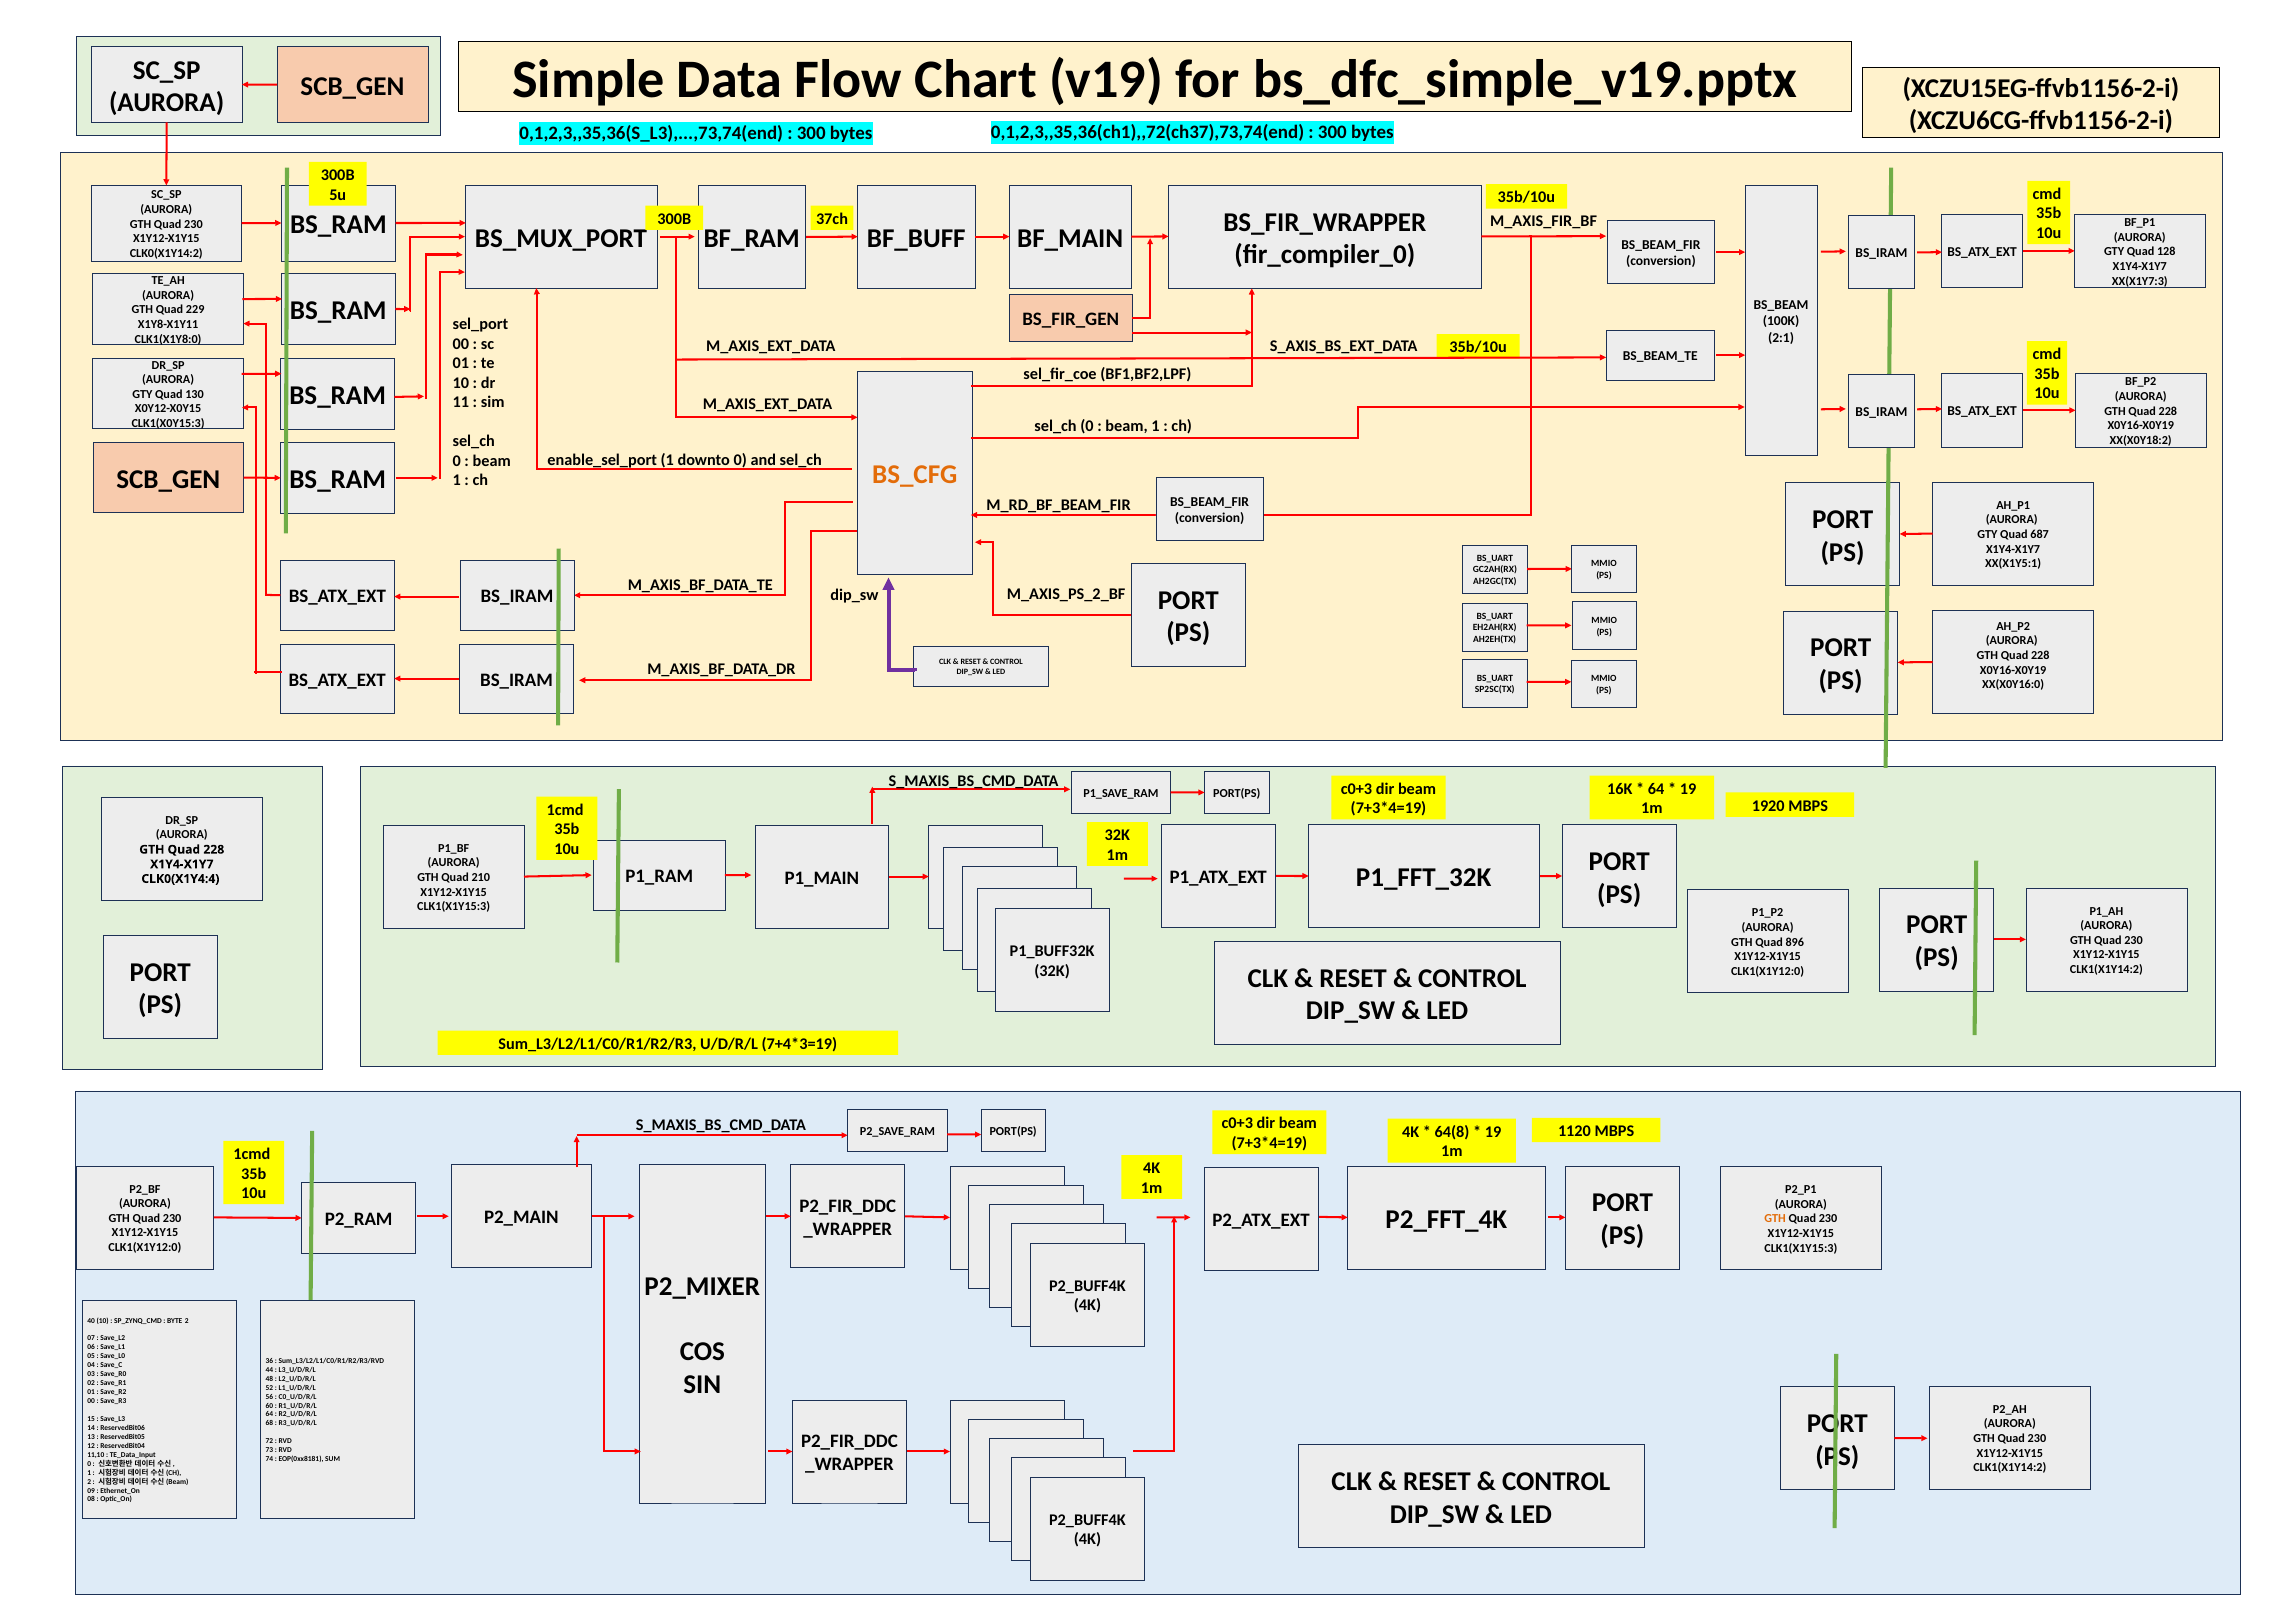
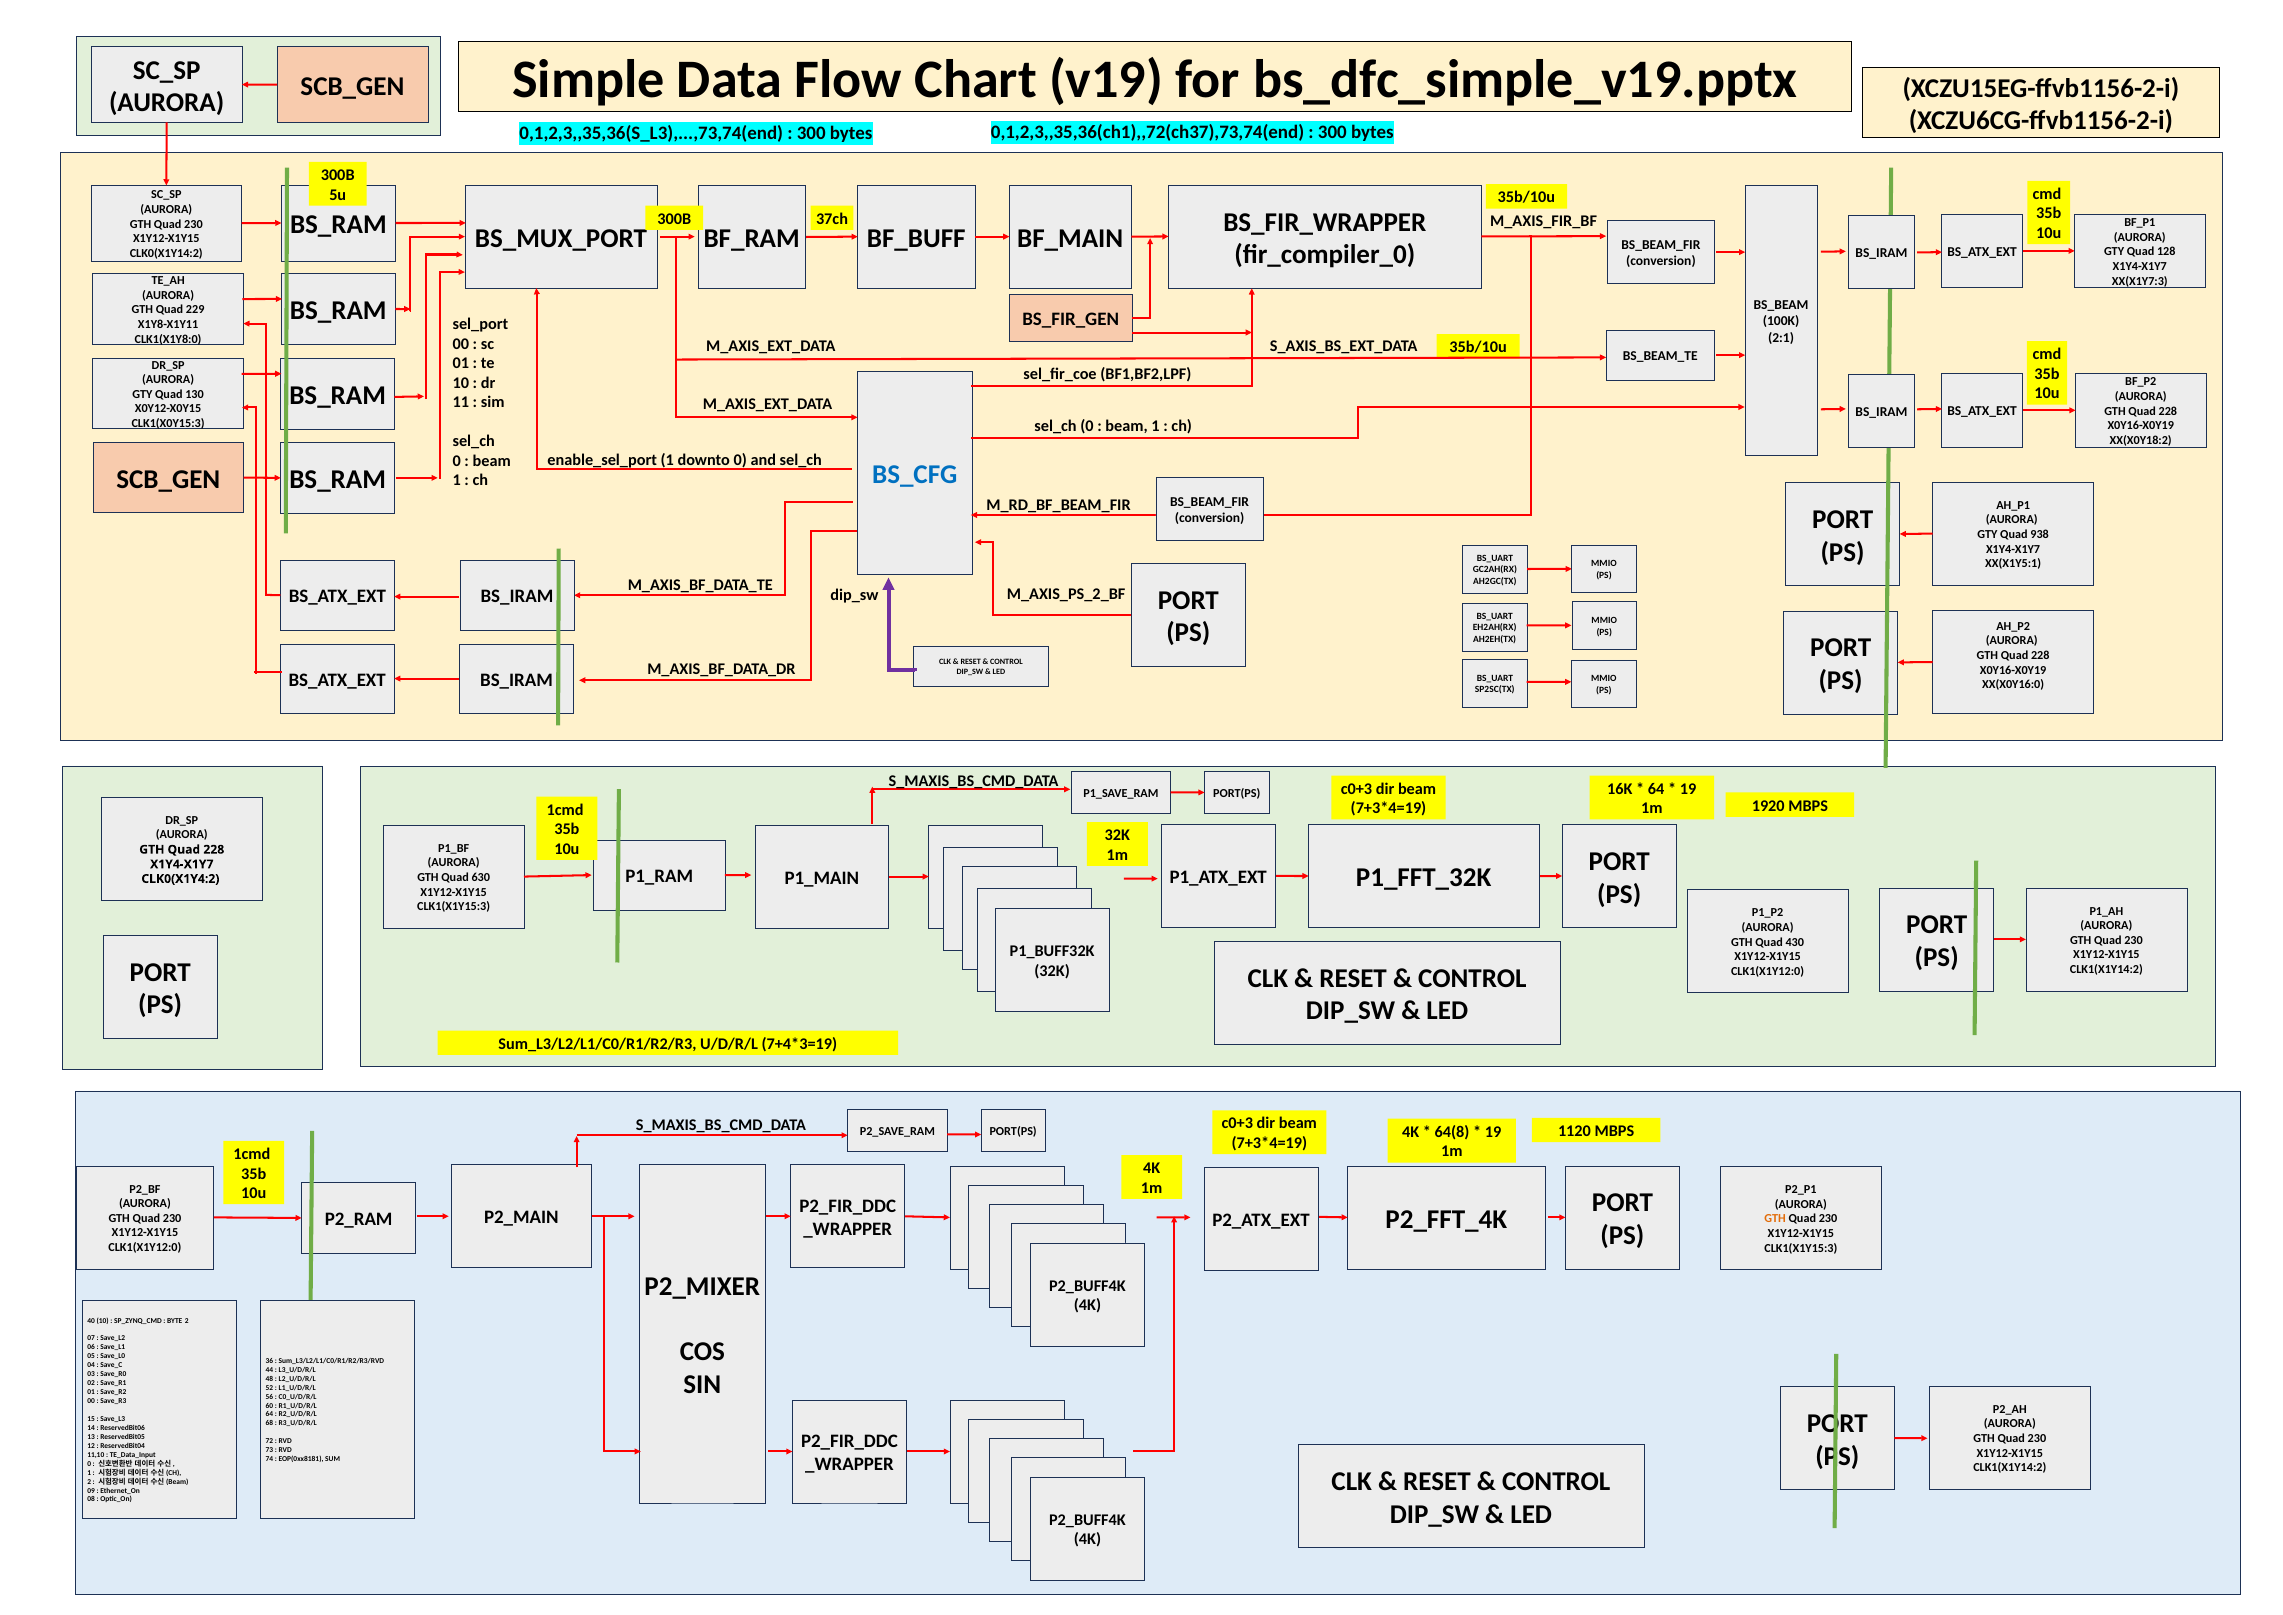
BS_CFG colour: orange -> blue (915, 474)
687: 687 -> 938 (2040, 534)
210: 210 -> 630 (481, 877)
CLK0(X1Y4:4: CLK0(X1Y4:4 -> CLK0(X1Y4:2 (180, 879)
896: 896 -> 430 (1795, 942)
